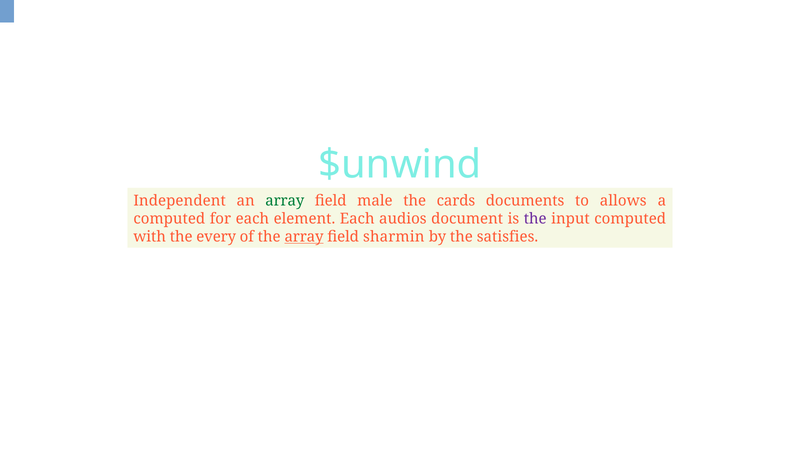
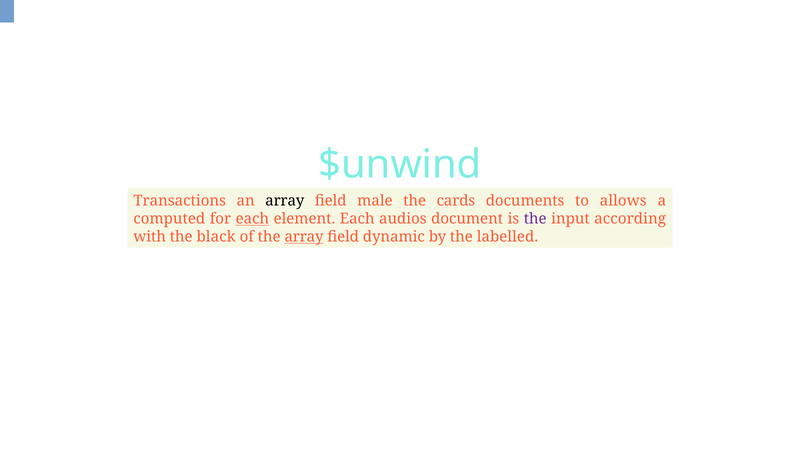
Independent: Independent -> Transactions (180, 201)
array colour: green -> black (285, 201)
each underline: none -> present (252, 219)
input computed: computed -> according (630, 219)
every: every -> black (216, 237)
sharmin: sharmin -> dynamic (394, 237)
satisfies: satisfies -> labelled (507, 237)
